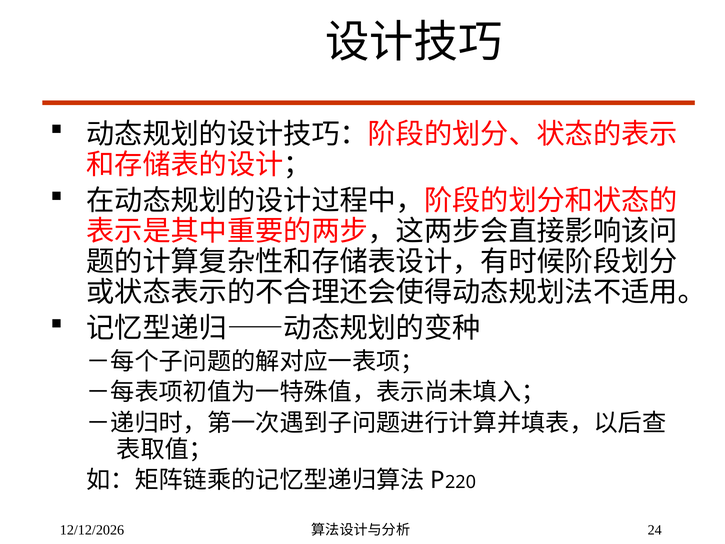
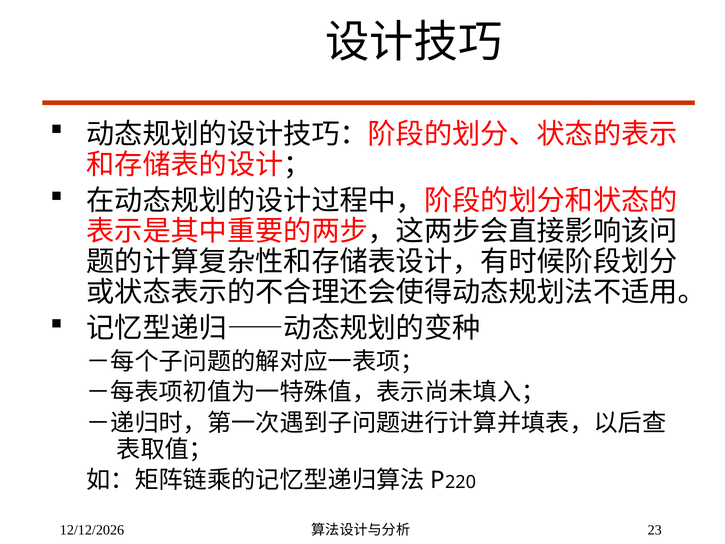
24: 24 -> 23 (655, 530)
